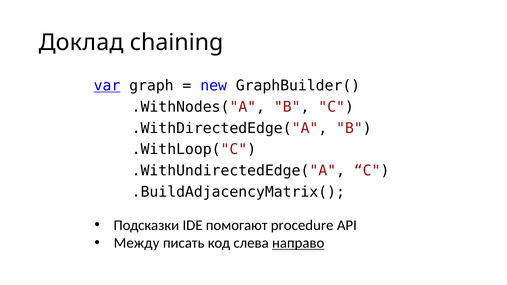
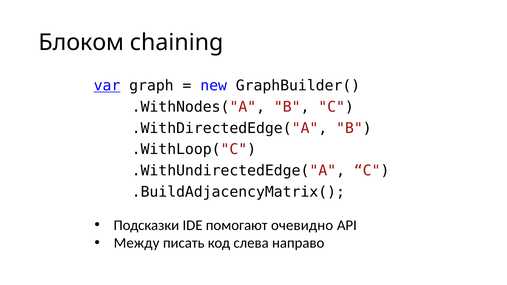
Доклад: Доклад -> Блоком (81, 43)
procedure: procedure -> очевидно (302, 225)
направо underline: present -> none (298, 243)
